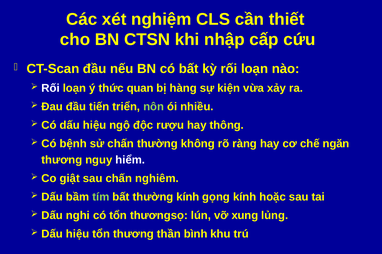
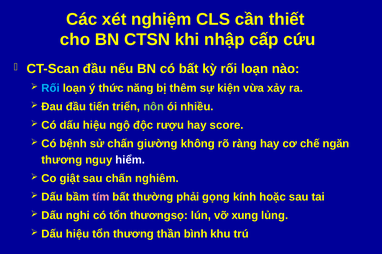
Rối colour: white -> light blue (51, 88)
quan: quan -> năng (140, 88)
hàng: hàng -> thêm (183, 88)
thông: thông -> score (227, 126)
chấn thường: thường -> giường (157, 144)
tím colour: light green -> pink (101, 197)
thường kính: kính -> phải (188, 197)
